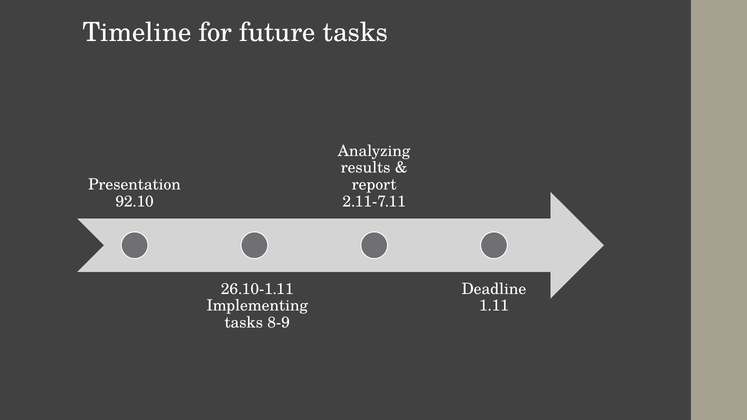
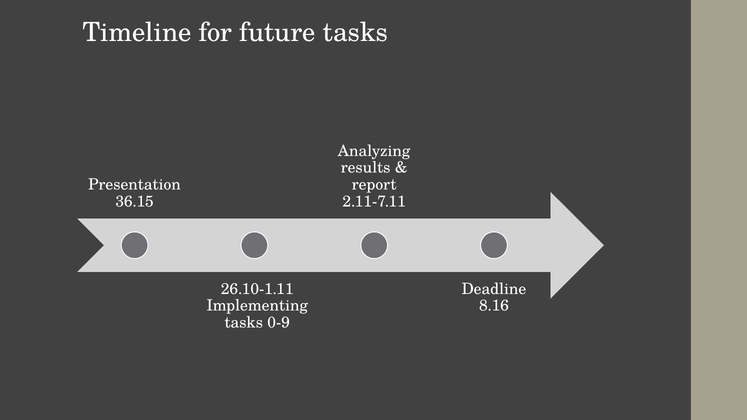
92.10: 92.10 -> 36.15 (135, 201)
1.11: 1.11 -> 8.16 (494, 306)
8-9: 8-9 -> 0-9 (279, 323)
